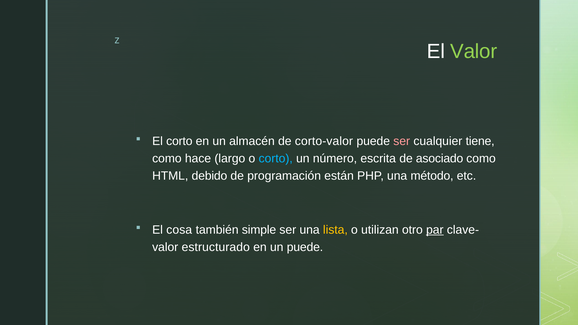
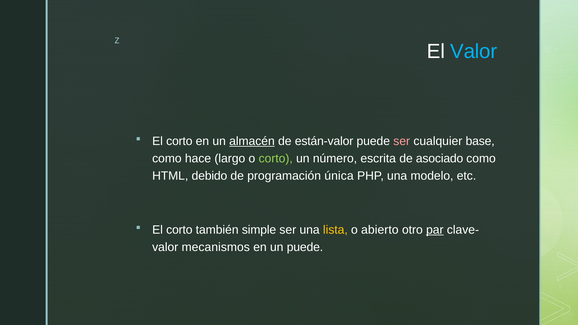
Valor colour: light green -> light blue (474, 51)
almacén underline: none -> present (252, 141)
corto-valor: corto-valor -> están-valor (324, 141)
tiene: tiene -> base (480, 141)
corto colour: light blue -> light green (276, 159)
están: están -> única (339, 176)
método: método -> modelo (432, 176)
cosa: cosa -> corto (179, 230)
utilizan: utilizan -> abierto (380, 230)
estructurado: estructurado -> mecanismos (216, 247)
